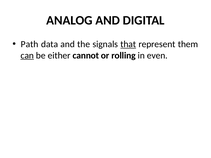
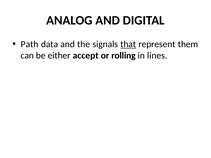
can underline: present -> none (27, 56)
cannot: cannot -> accept (86, 56)
even: even -> lines (157, 56)
